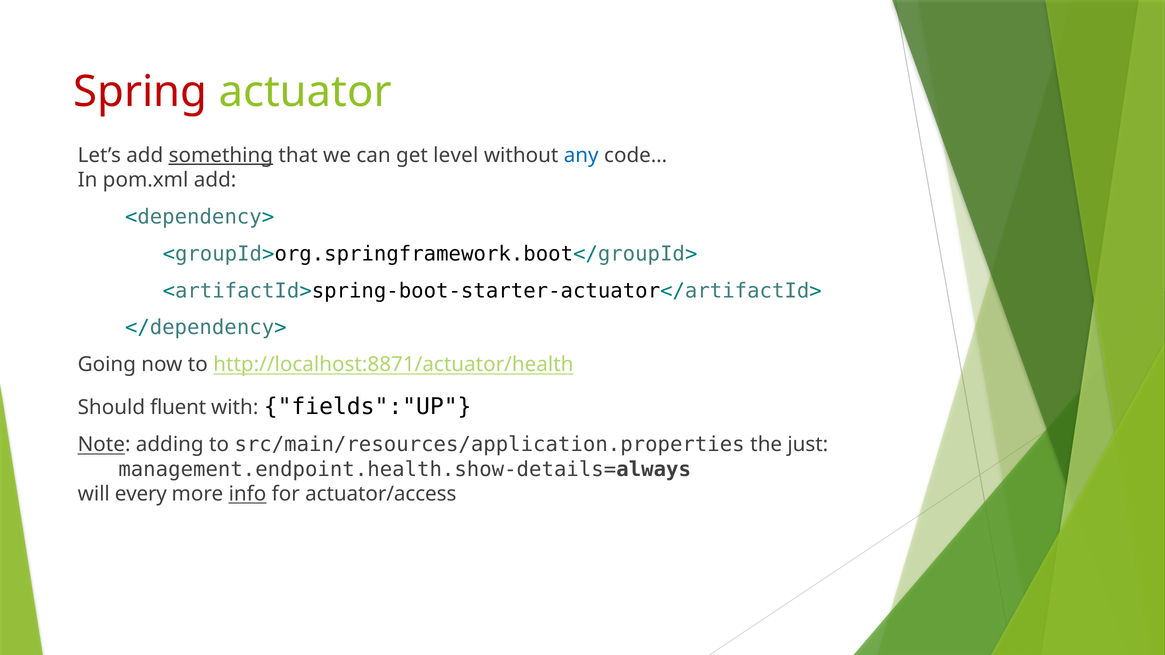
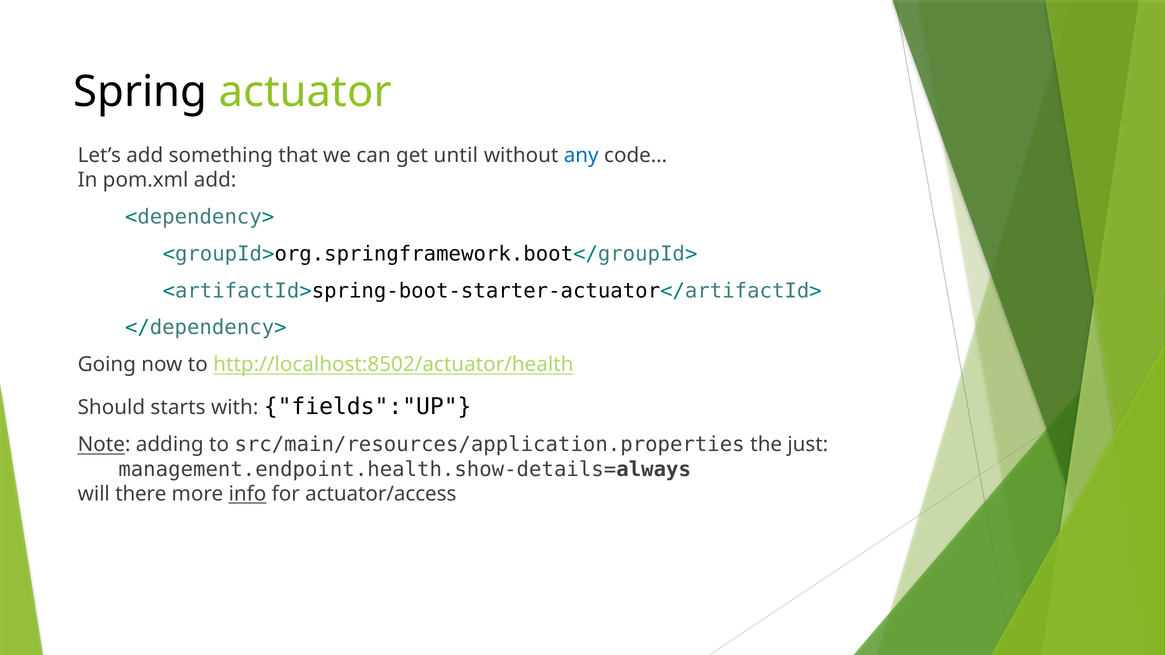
Spring colour: red -> black (140, 92)
something underline: present -> none (221, 155)
level: level -> until (456, 155)
http://localhost:8871/actuator/health: http://localhost:8871/actuator/health -> http://localhost:8502/actuator/health (393, 365)
fluent: fluent -> starts (178, 407)
every: every -> there (141, 494)
